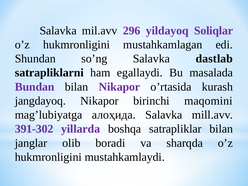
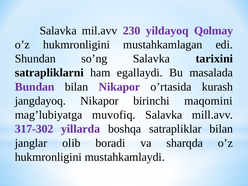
296: 296 -> 230 (132, 31)
Soliqlar: Soliqlar -> Qolmay (214, 31)
dastlab: dastlab -> tarixini (214, 59)
алоҳида: алоҳида -> muvofiq (114, 115)
391-302: 391-302 -> 317-302 (34, 129)
